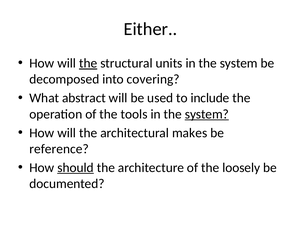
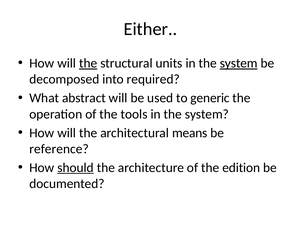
system underline: none -> present (239, 63)
covering: covering -> required (153, 79)
include: include -> generic (210, 98)
system underline: present -> none (207, 114)
makes: makes -> means (190, 133)
loosely: loosely -> edition (241, 168)
